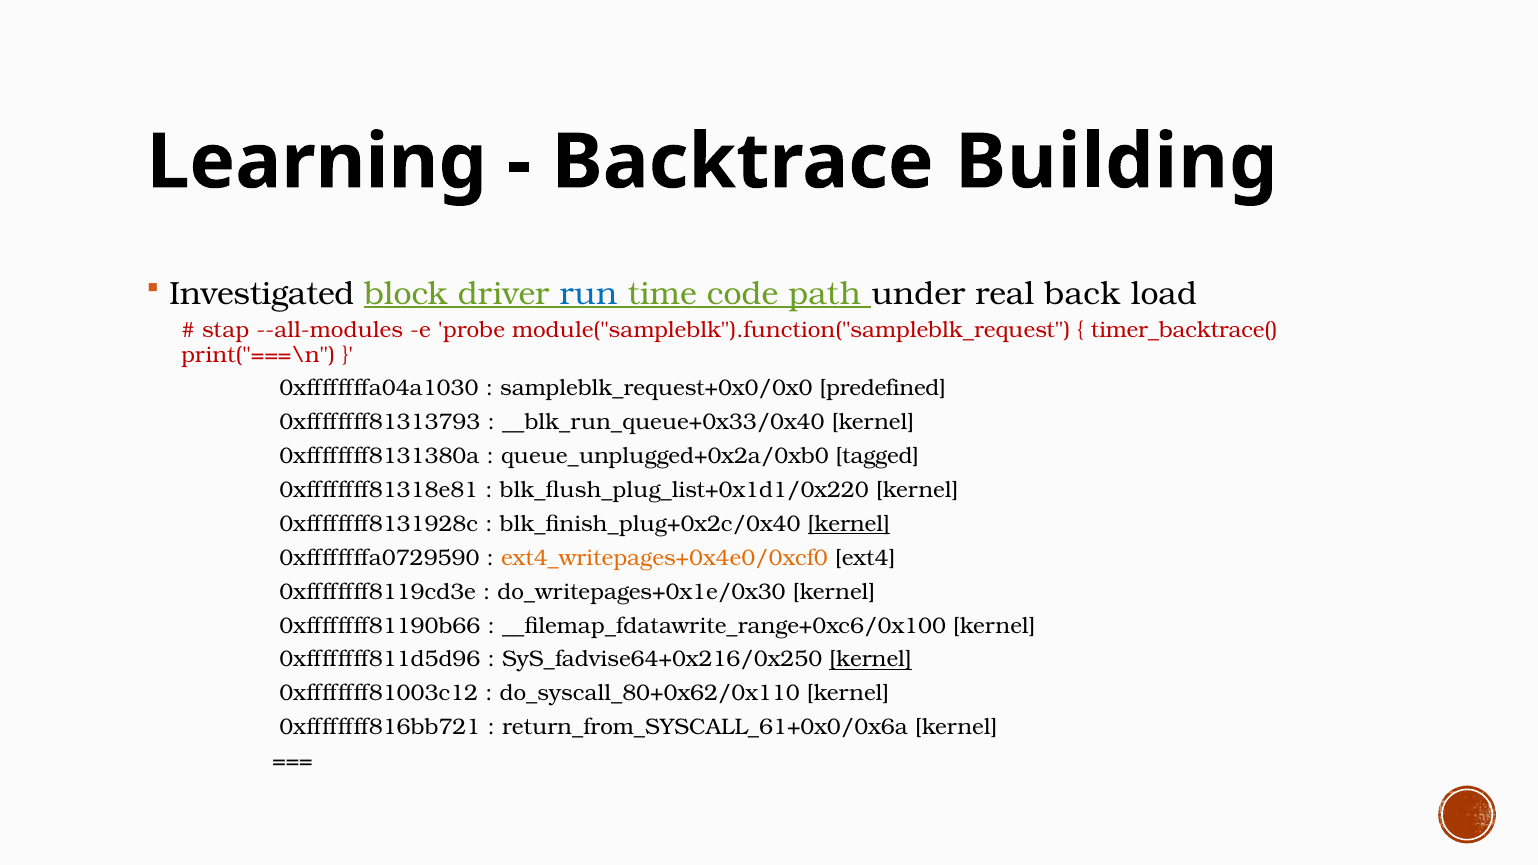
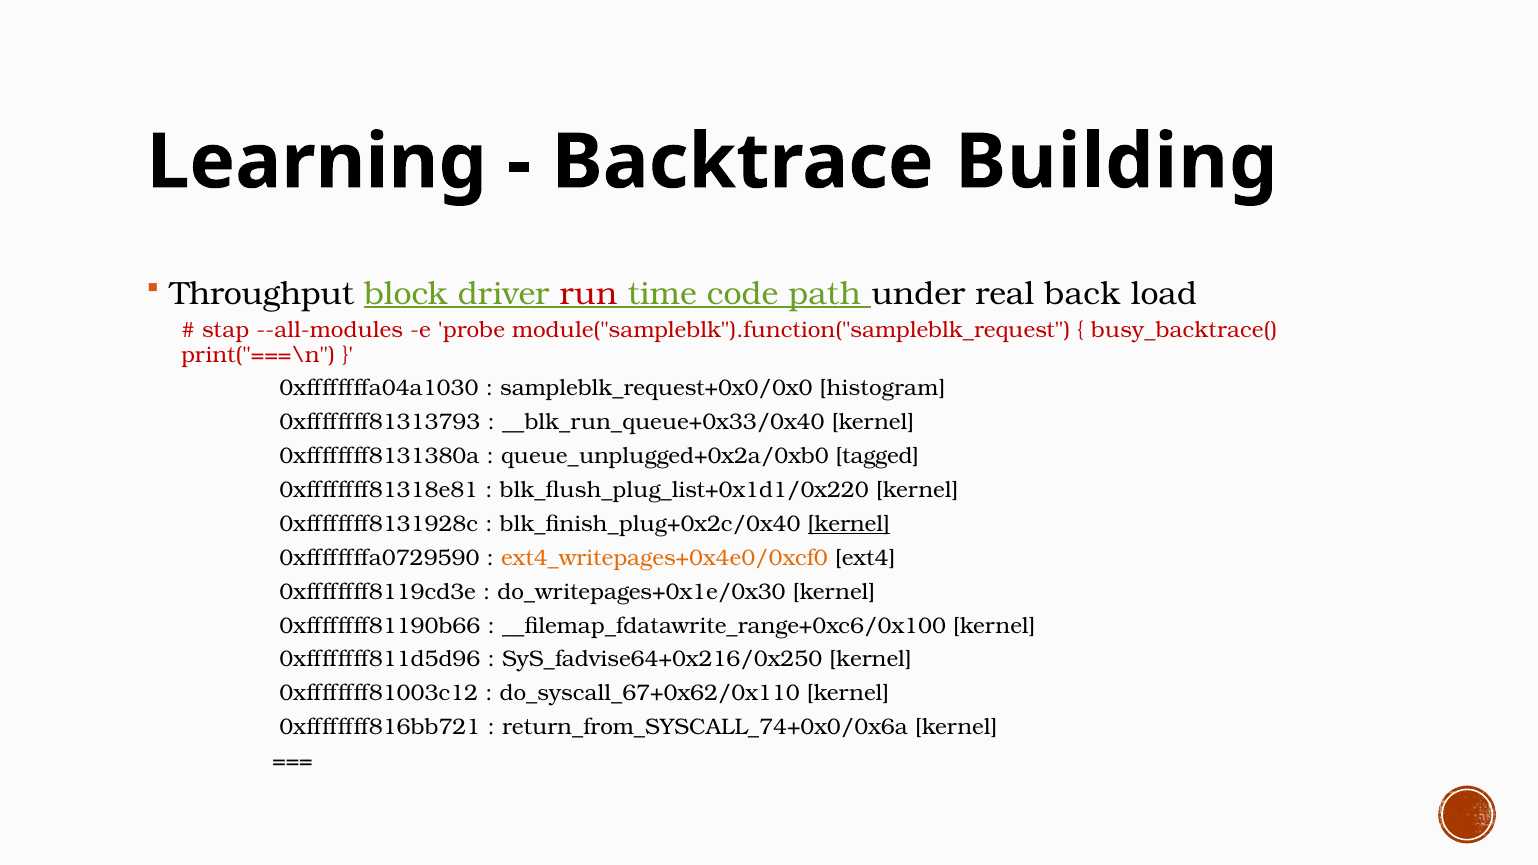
Investigated: Investigated -> Throughput (262, 294)
run colour: blue -> red (588, 294)
timer_backtrace(: timer_backtrace( -> busy_backtrace( (1184, 331)
predefined: predefined -> histogram (883, 389)
kernel underline: present -> none (871, 660)
do_syscall_80+0x62/0x110: do_syscall_80+0x62/0x110 -> do_syscall_67+0x62/0x110 (650, 694)
return_from_SYSCALL_61+0x0/0x6a: return_from_SYSCALL_61+0x0/0x6a -> return_from_SYSCALL_74+0x0/0x6a (705, 727)
